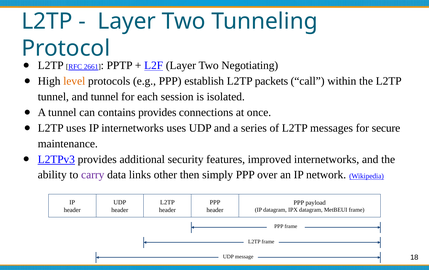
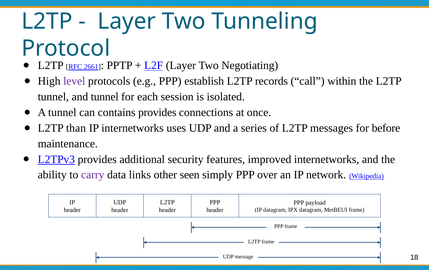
level colour: orange -> purple (74, 81)
packets: packets -> records (271, 81)
L2TP uses: uses -> than (76, 128)
secure: secure -> before (386, 128)
then: then -> seen (190, 175)
